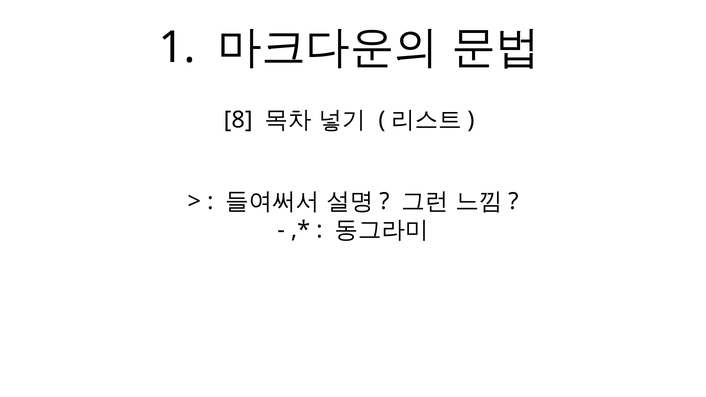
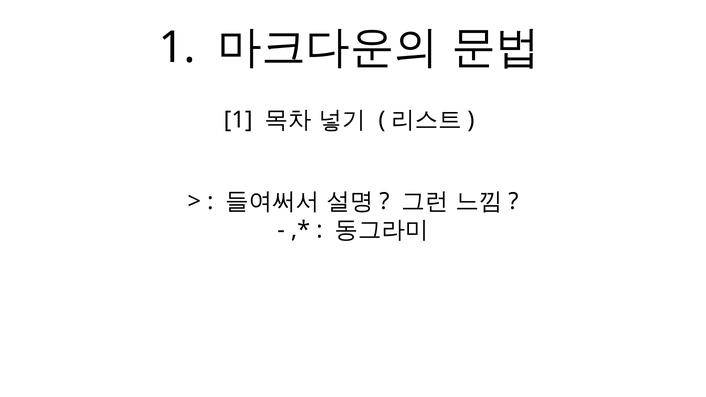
8: 8 -> 1 (238, 120)
